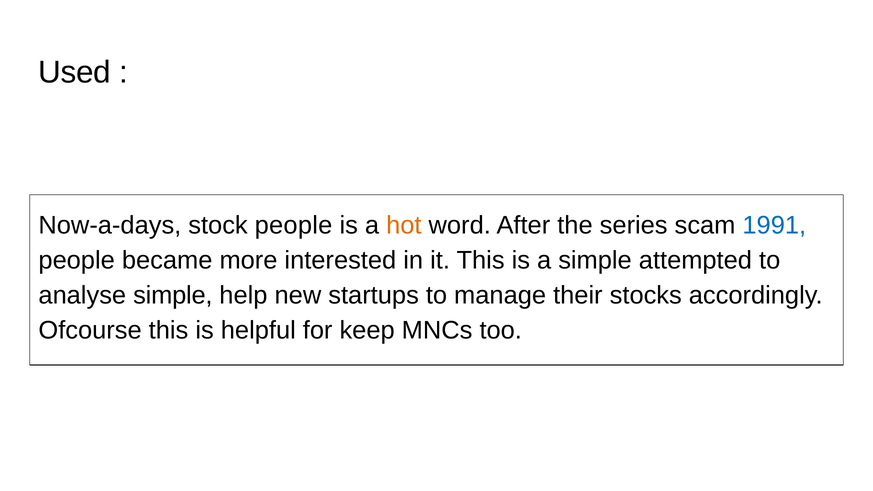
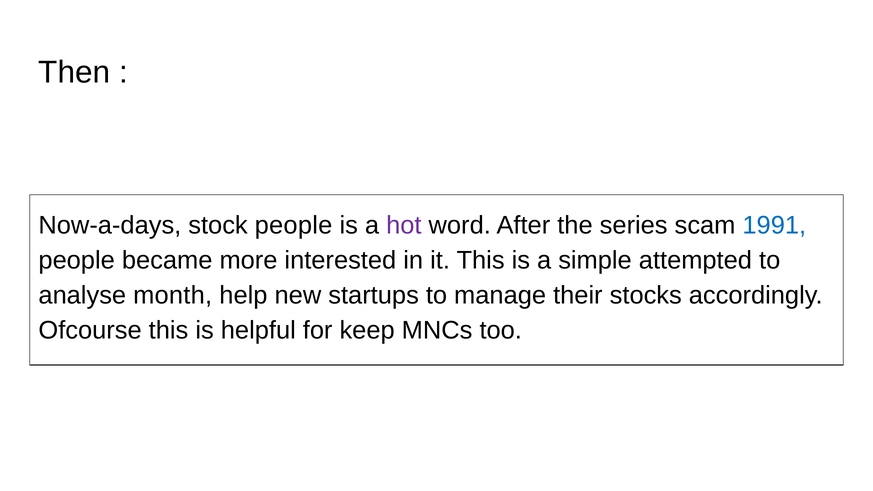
Used: Used -> Then (74, 72)
hot colour: orange -> purple (404, 225)
analyse simple: simple -> month (173, 295)
